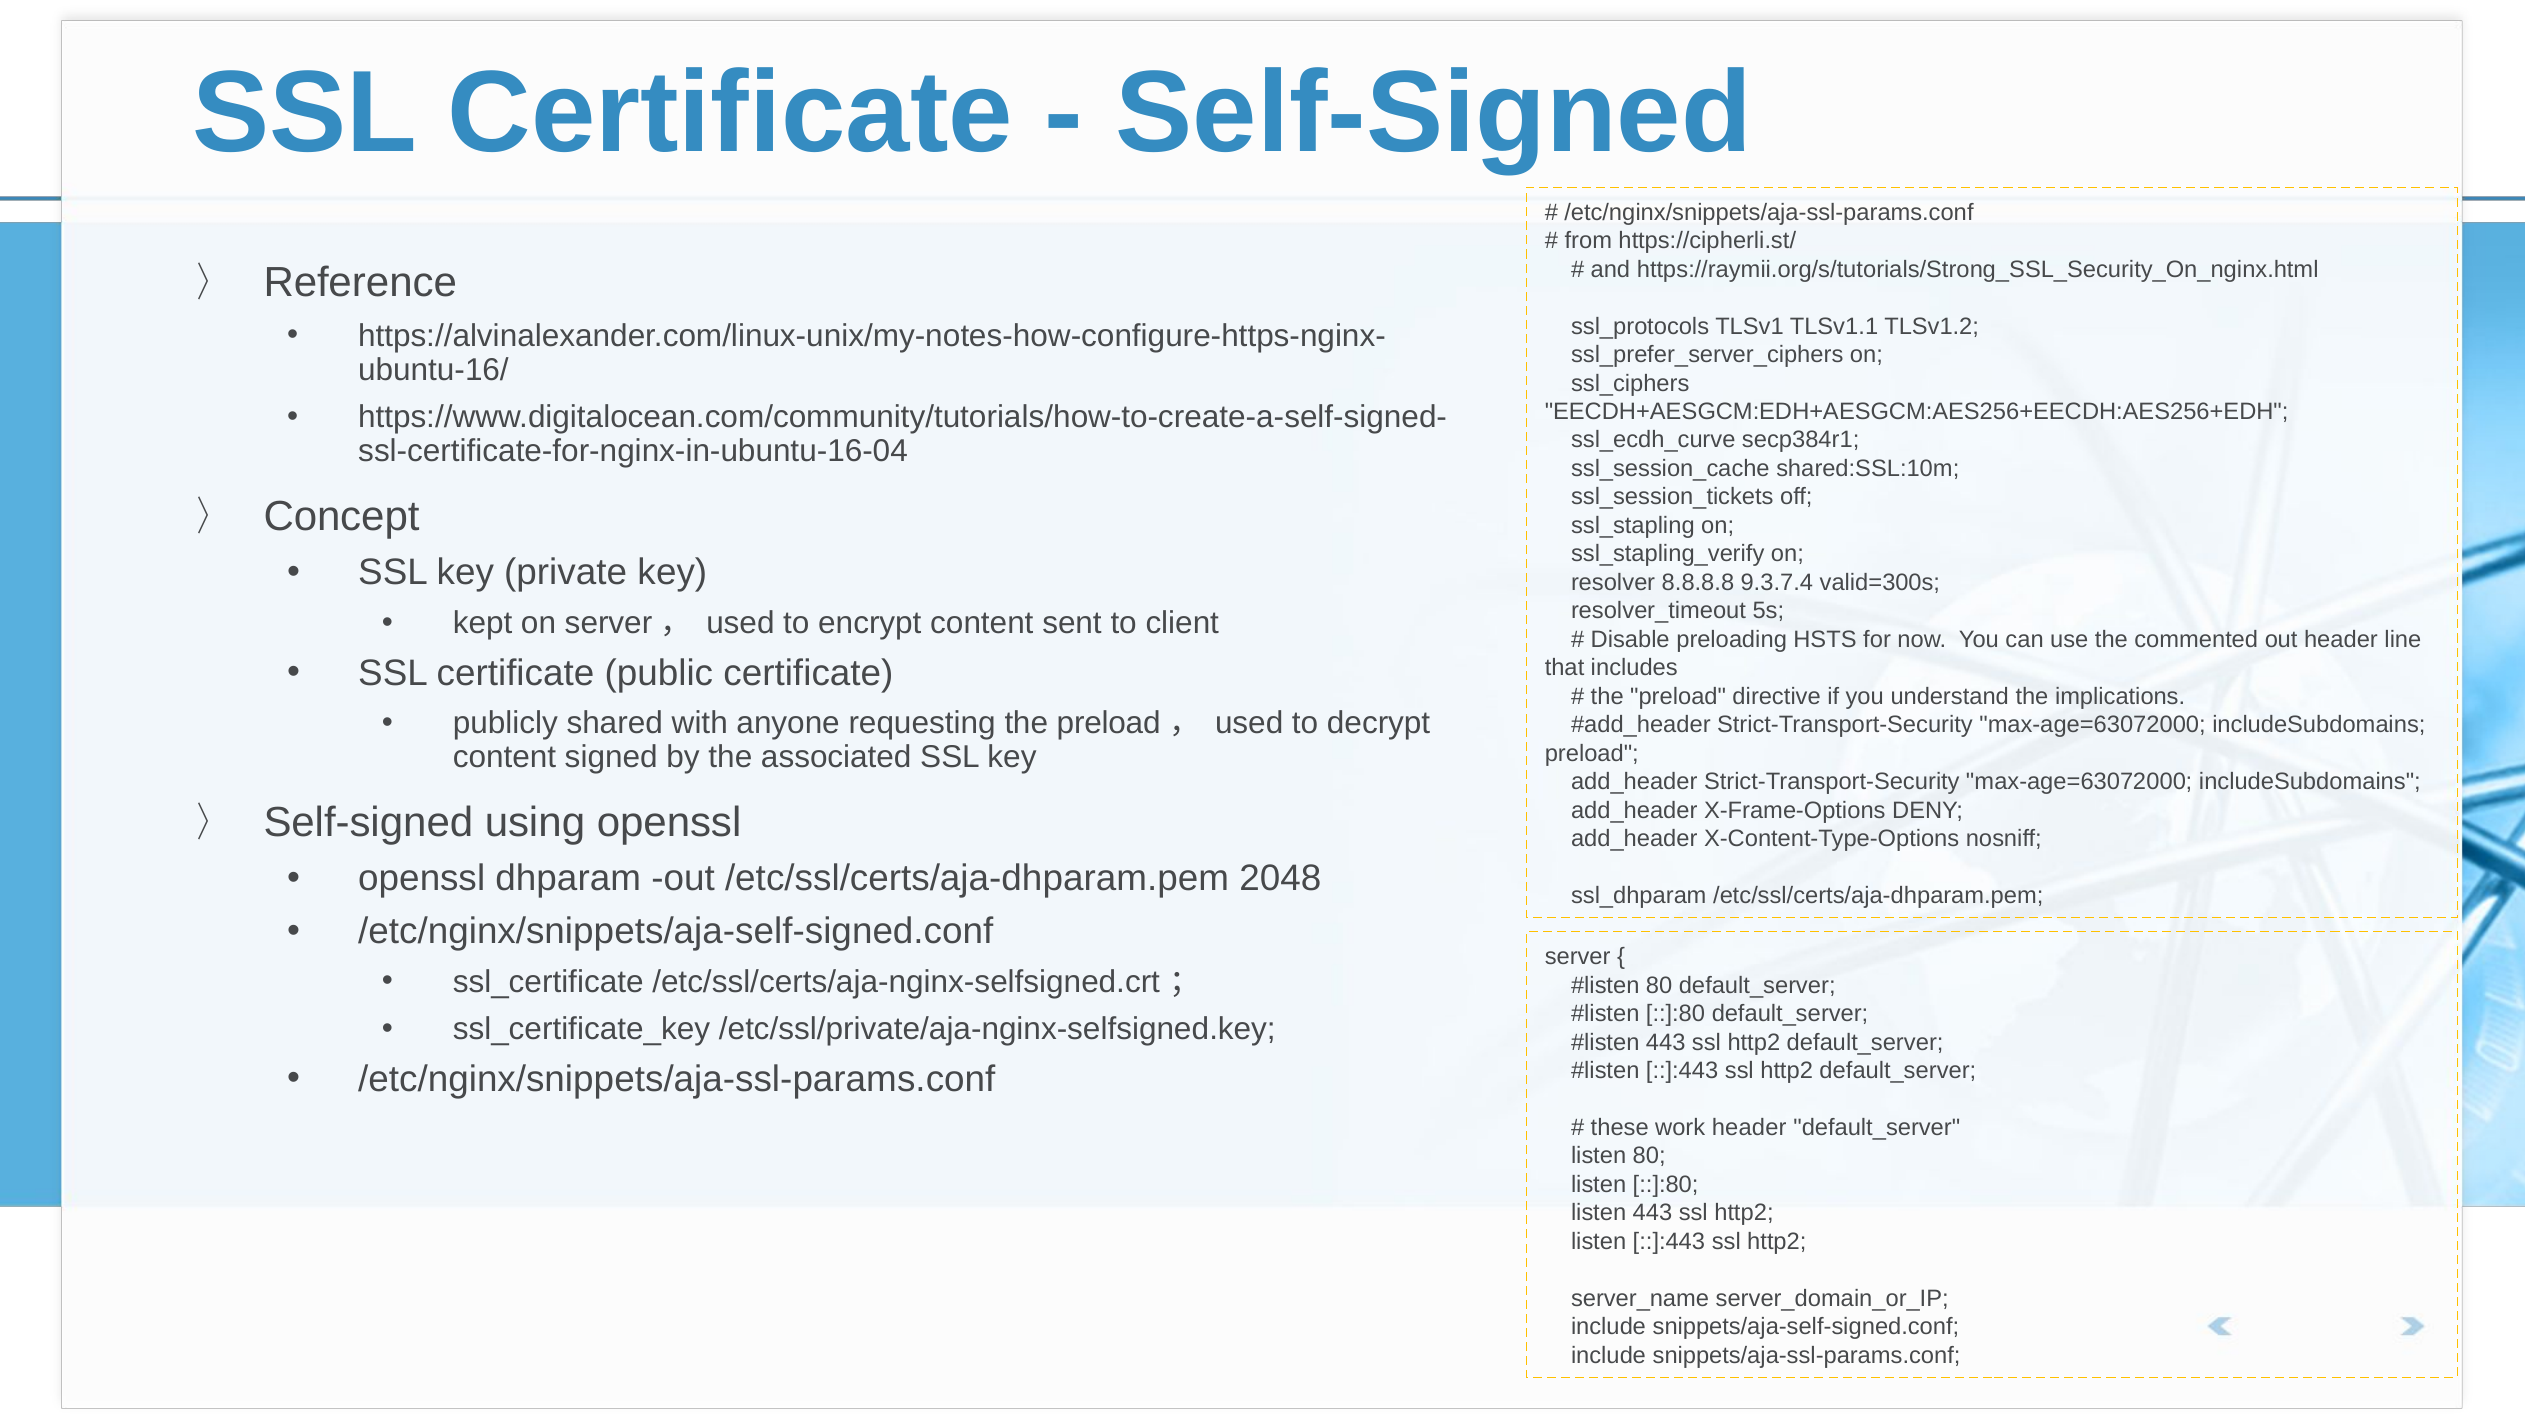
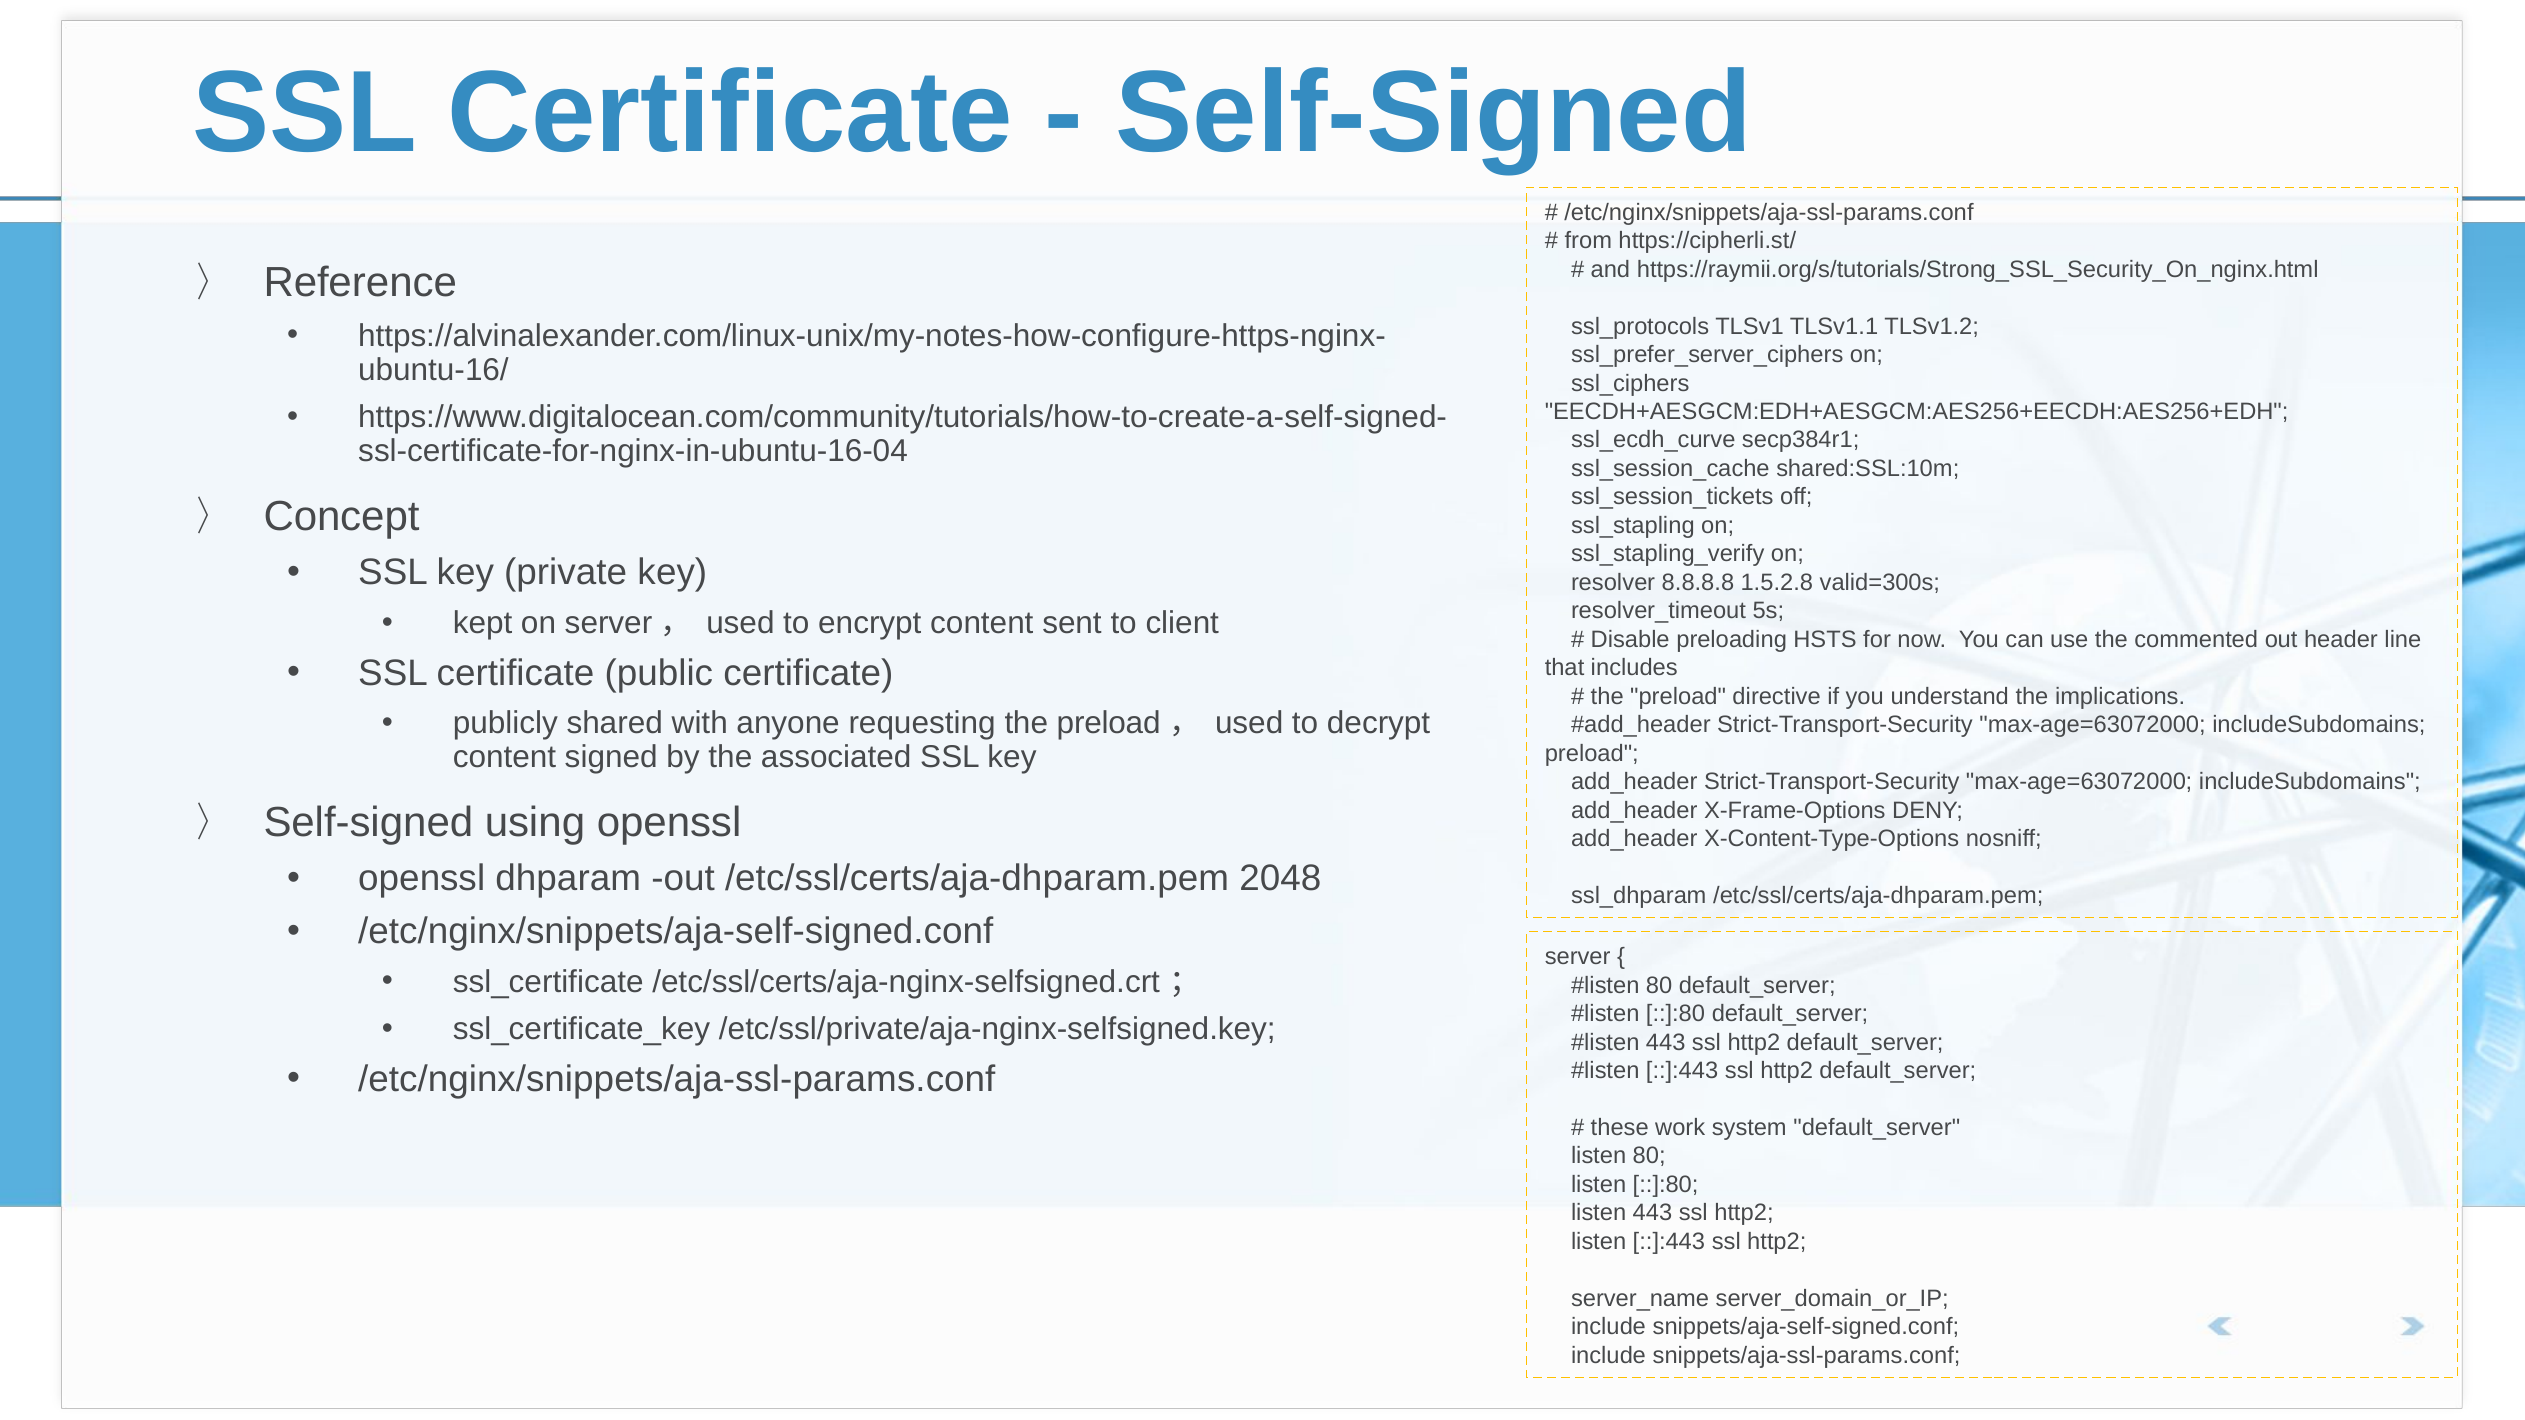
9.3.7.4: 9.3.7.4 -> 1.5.2.8 (1777, 583)
work header: header -> system (1749, 1128)
